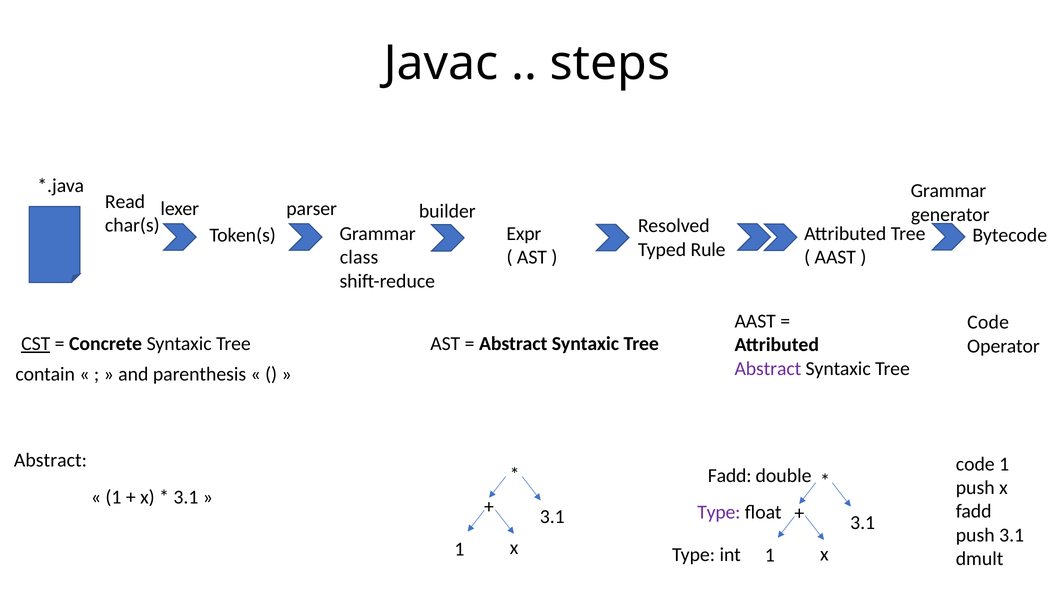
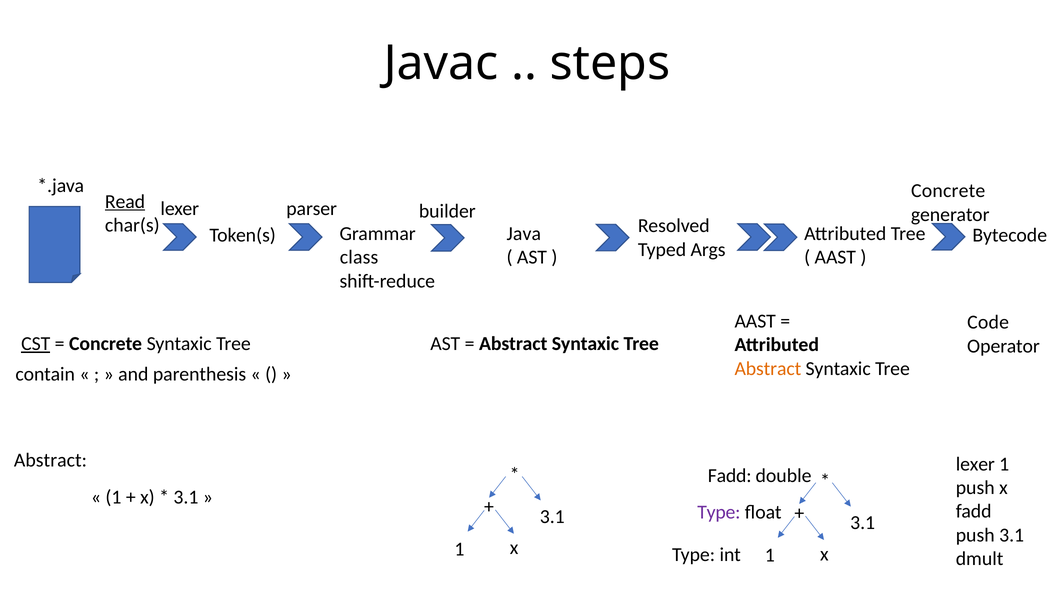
Grammar: Grammar -> Concrete (948, 191)
Read underline: none -> present (125, 202)
Expr: Expr -> Java (524, 234)
Rule: Rule -> Args (708, 250)
Abstract colour: purple -> orange (768, 368)
code: code -> lexer (975, 464)
